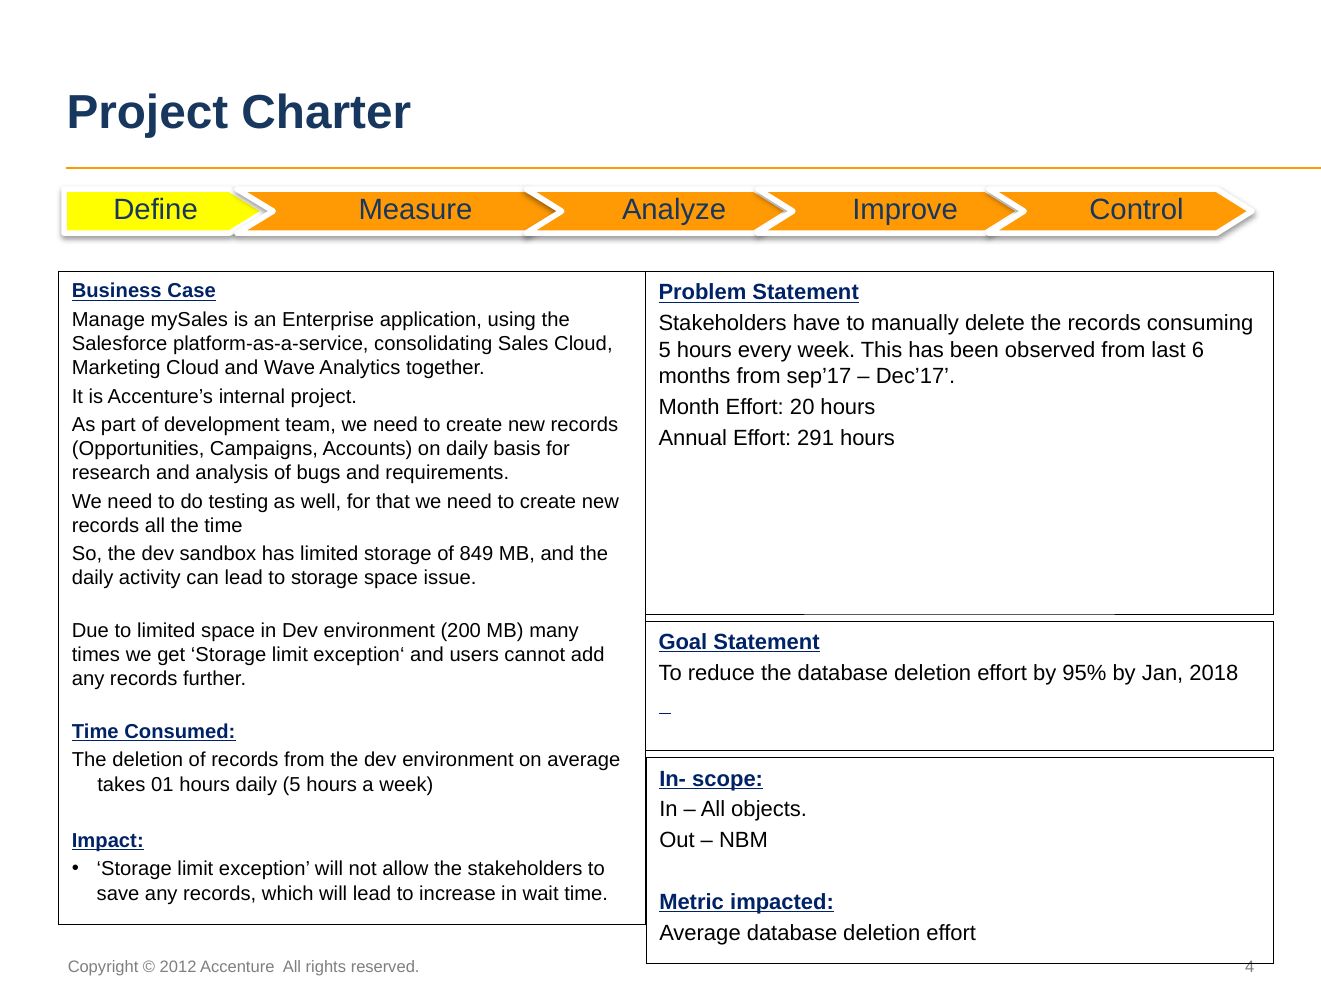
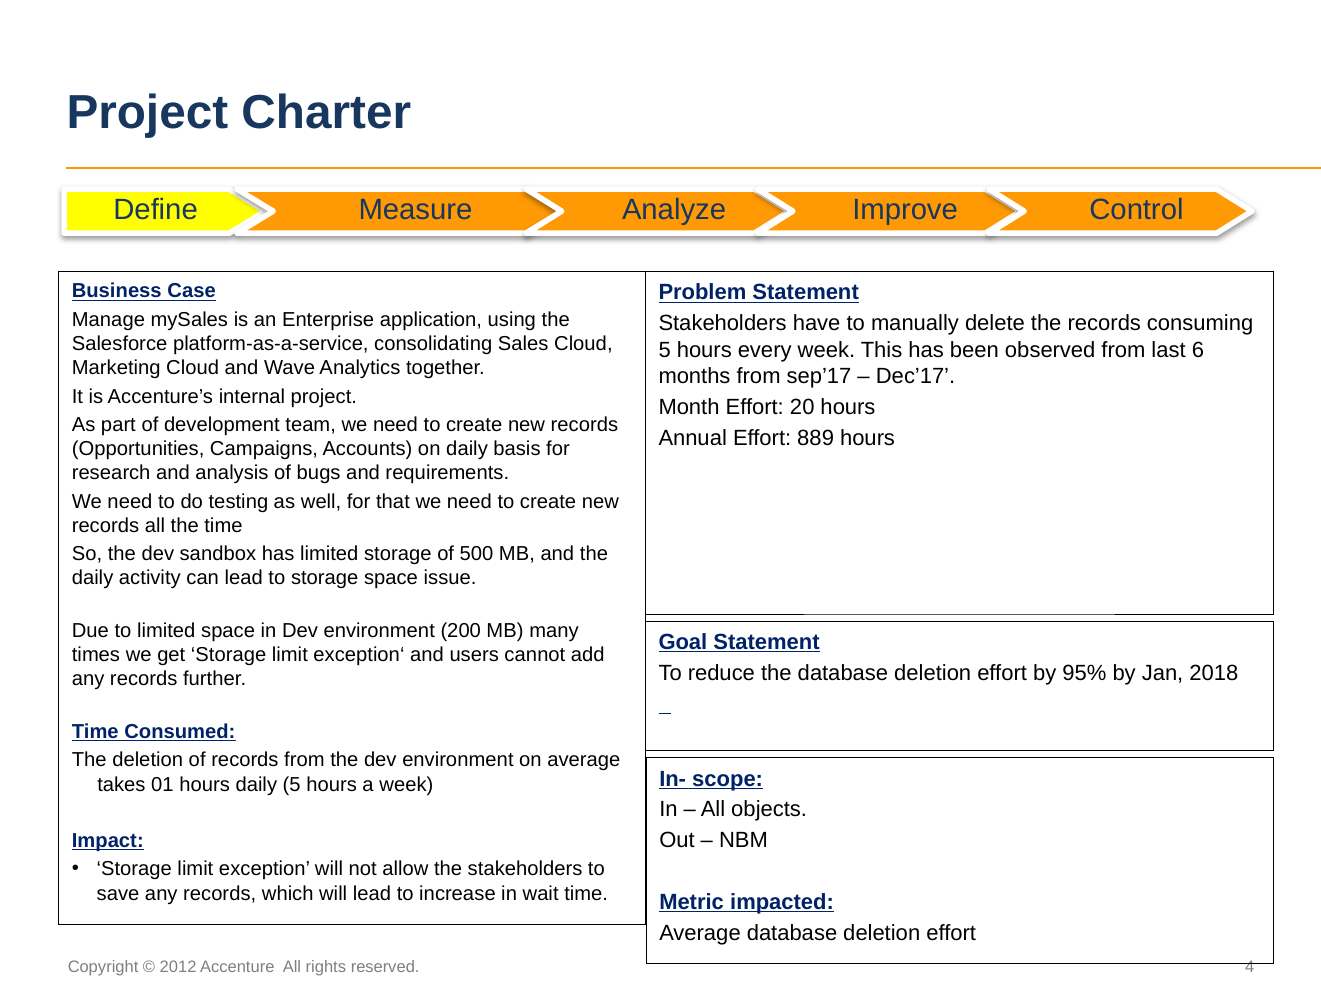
291: 291 -> 889 (816, 438)
849: 849 -> 500 (476, 554)
